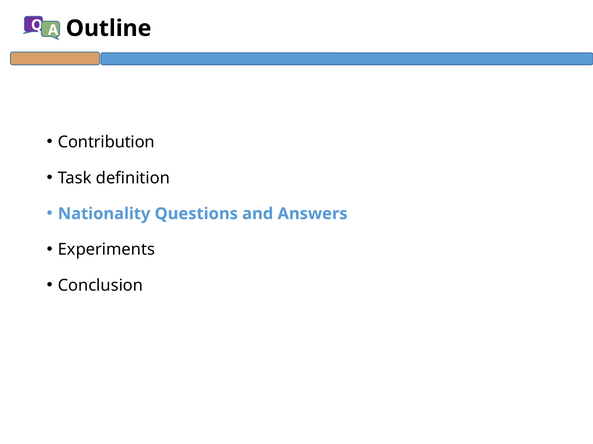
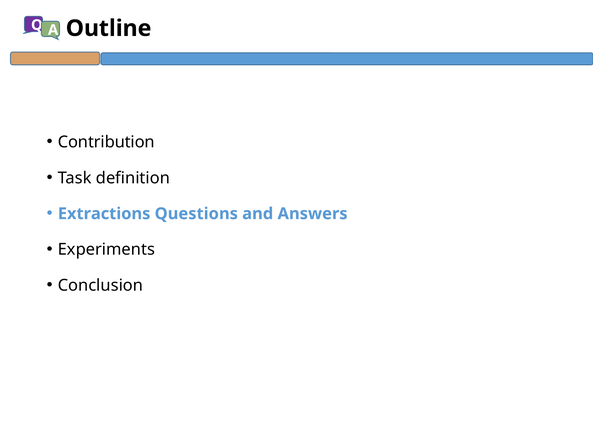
Nationality: Nationality -> Extractions (104, 214)
